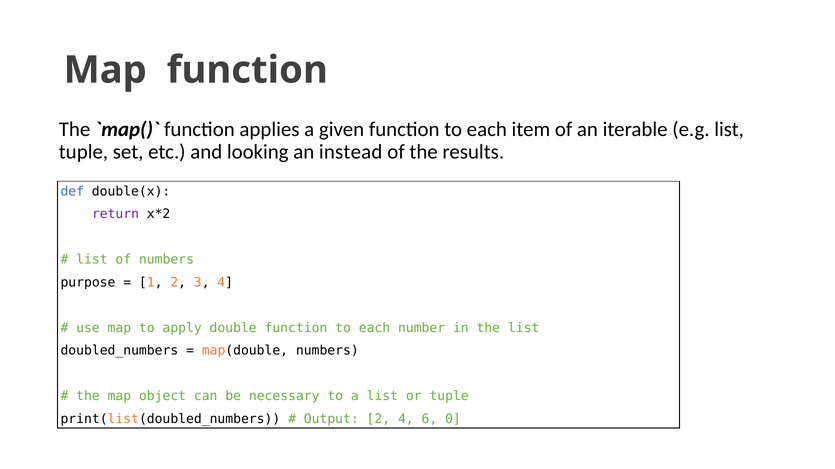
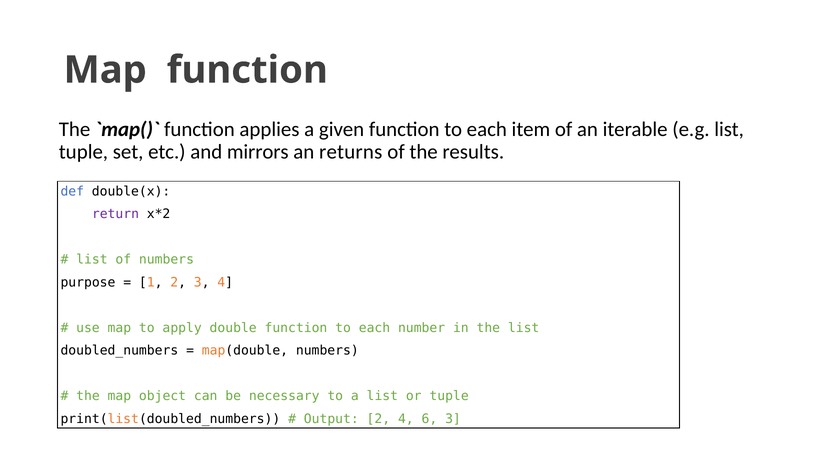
looking: looking -> mirrors (258, 152)
instead: instead -> returns (351, 152)
6 0: 0 -> 3 (453, 419)
